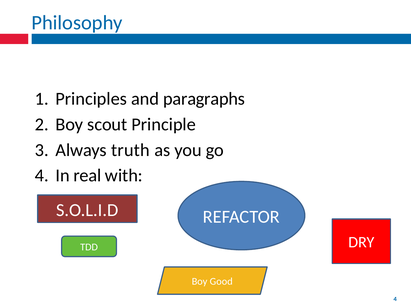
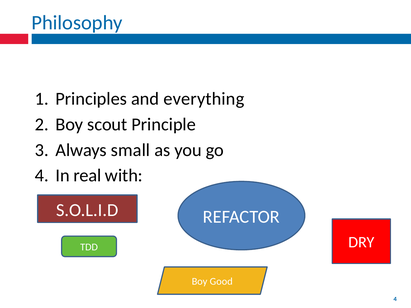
paragraphs: paragraphs -> everything (204, 99)
truth: truth -> small (131, 150)
